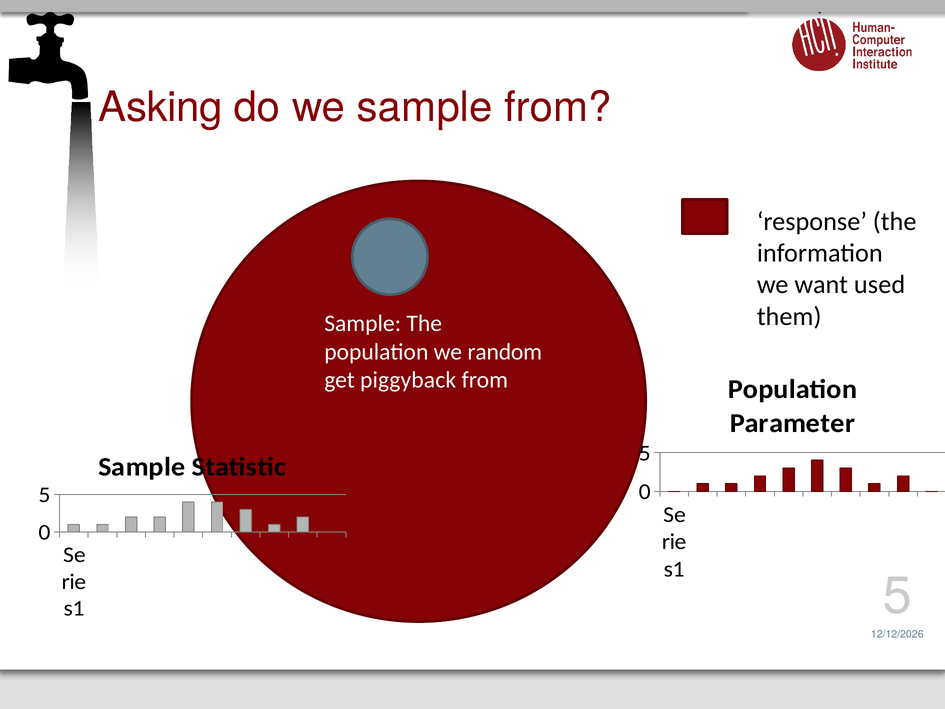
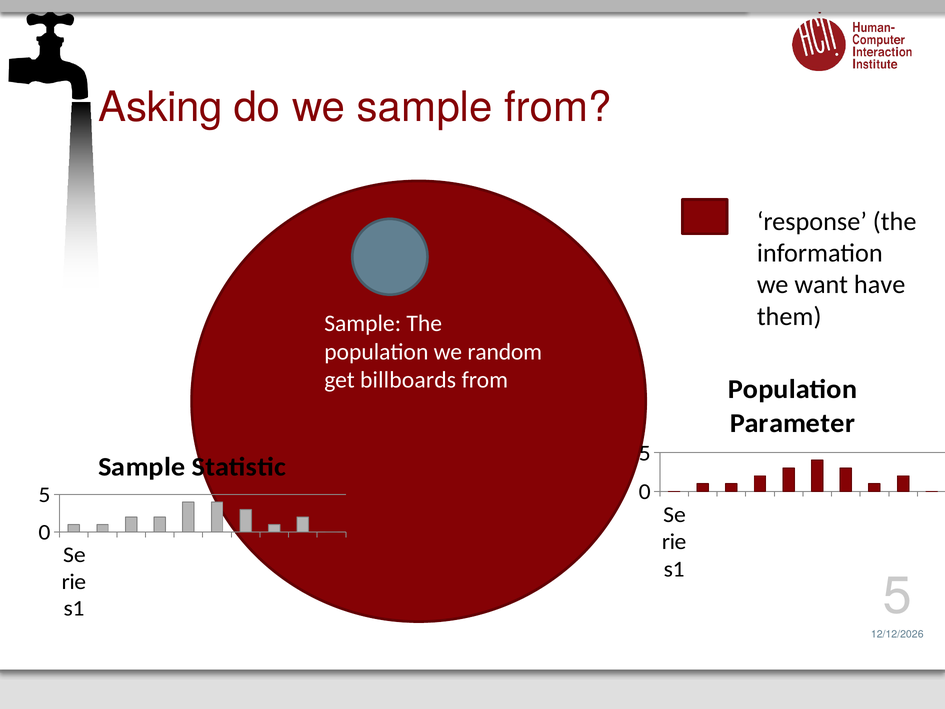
used: used -> have (880, 285)
piggyback: piggyback -> billboards (408, 380)
